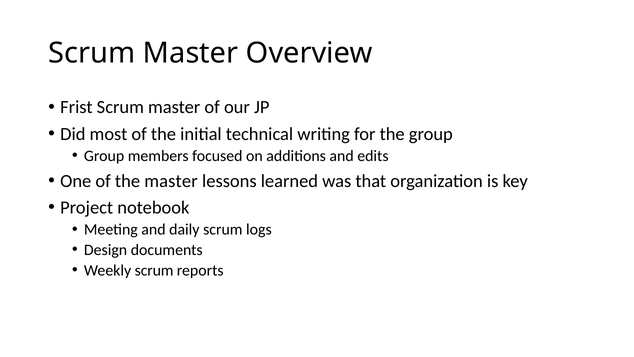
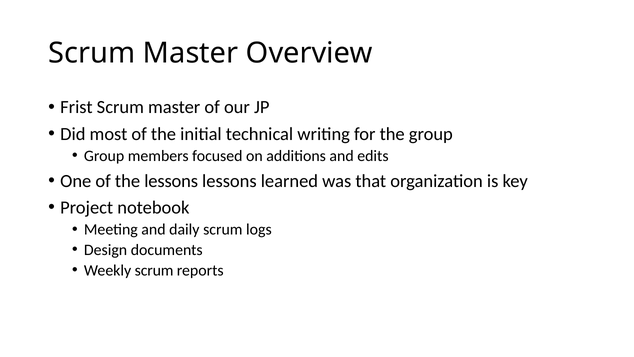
the master: master -> lessons (171, 181)
